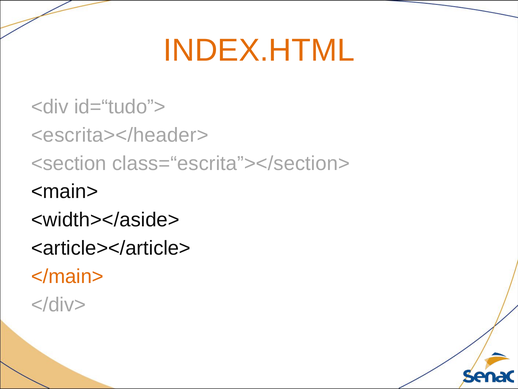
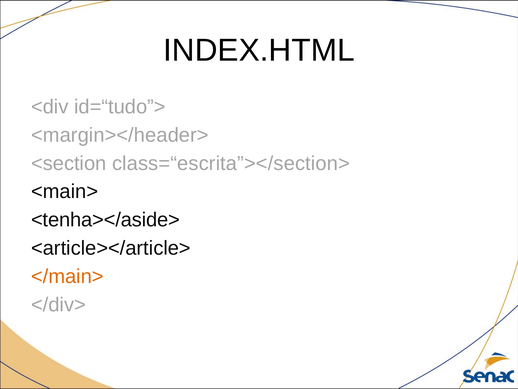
INDEX.HTML colour: orange -> black (259, 50)
<escrita></header>: <escrita></header> -> <margin></header> (120, 135)
<width></aside>: <width></aside> -> <tenha></aside> (105, 220)
